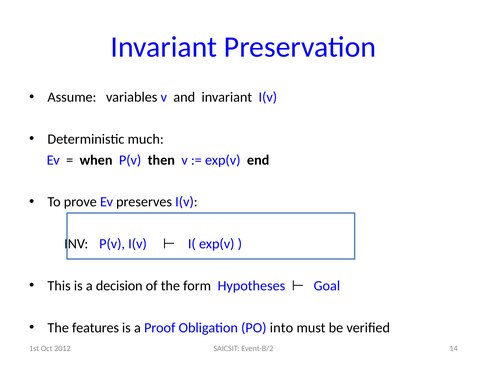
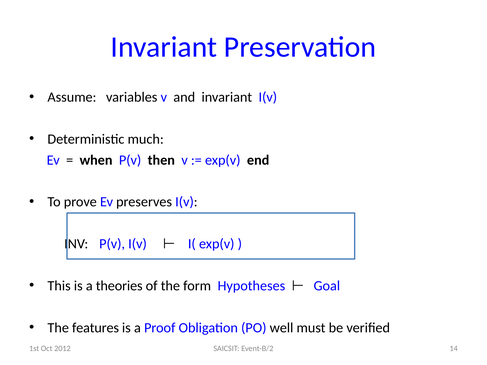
decision: decision -> theories (119, 286)
into: into -> well (282, 328)
